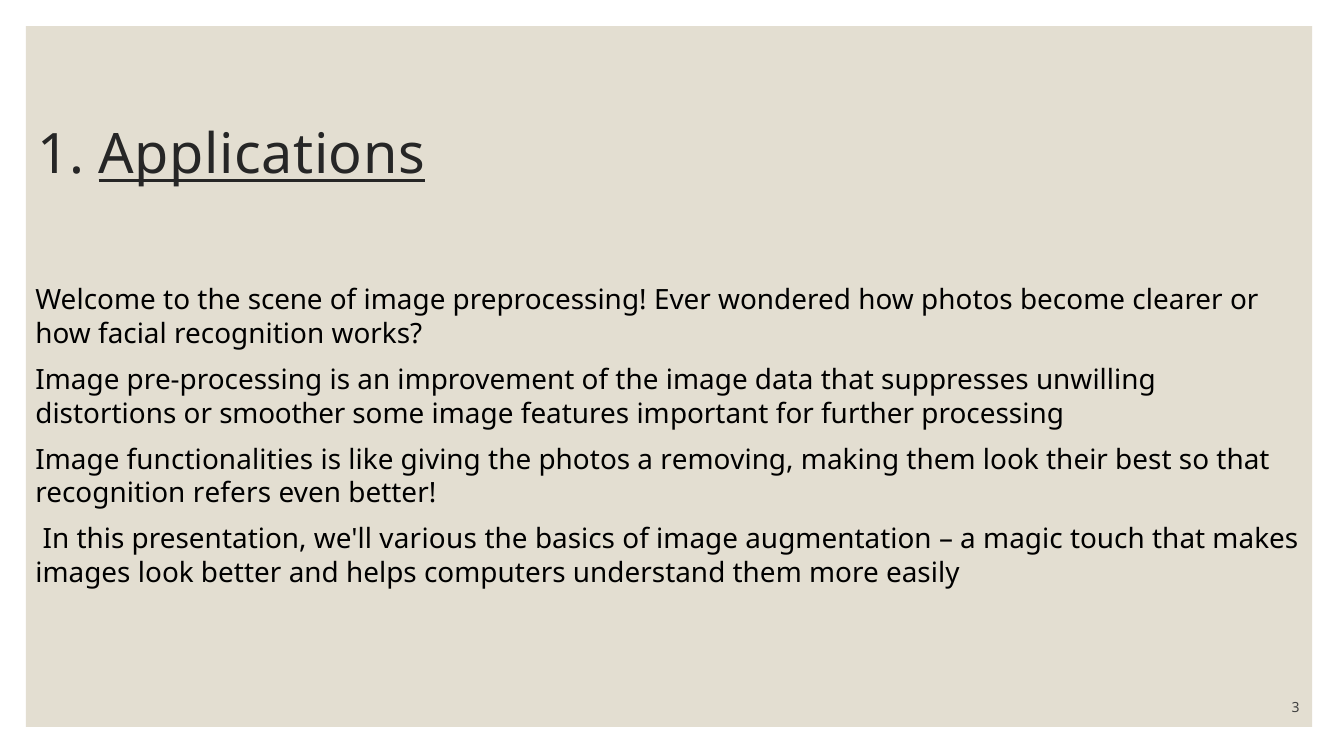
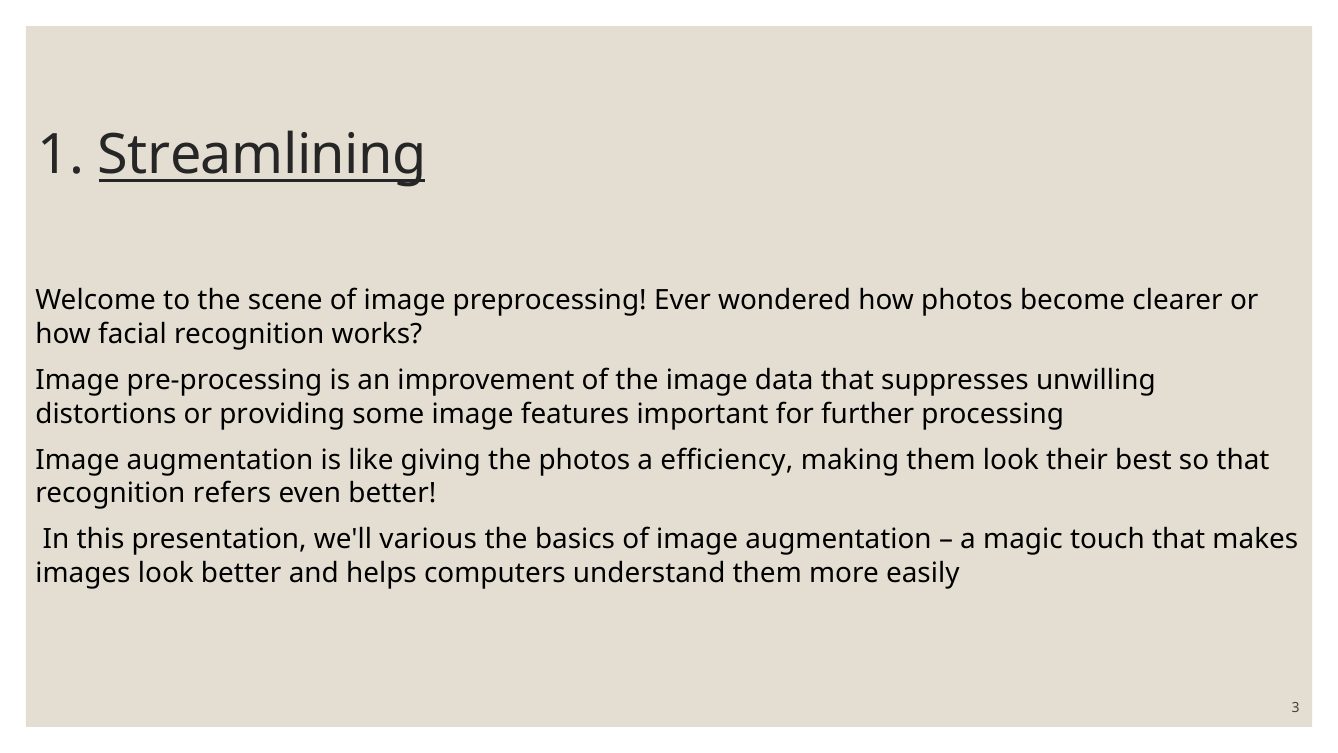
Applications: Applications -> Streamlining (262, 155)
smoother: smoother -> providing (282, 414)
functionalities: functionalities -> augmentation (220, 460)
removing: removing -> efficiency (727, 460)
